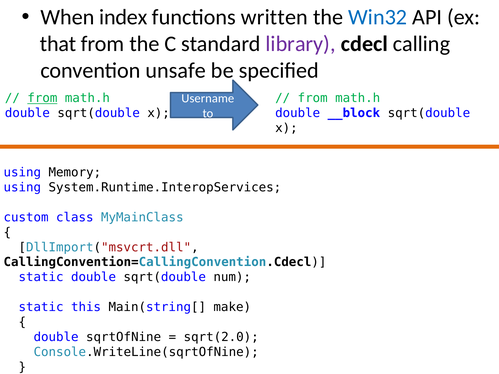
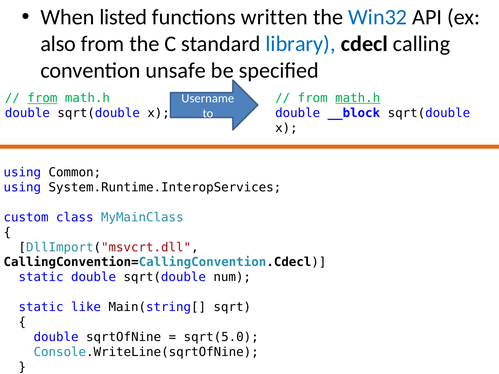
index: index -> listed (123, 17)
that: that -> also (58, 44)
library colour: purple -> blue (301, 44)
math.h underline: none -> present (358, 98)
Memory: Memory -> Common (75, 173)
this: this -> like (86, 307)
make: make -> sqrt (232, 307)
sqrt(2.0: sqrt(2.0 -> sqrt(5.0 (221, 337)
